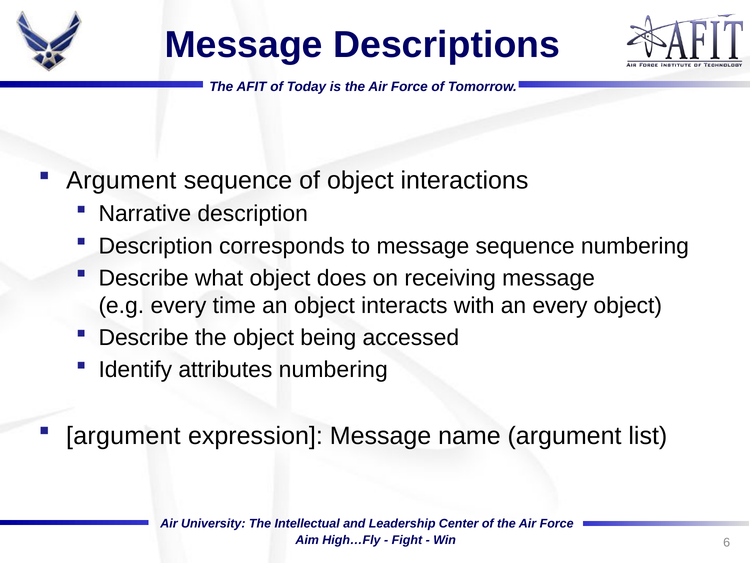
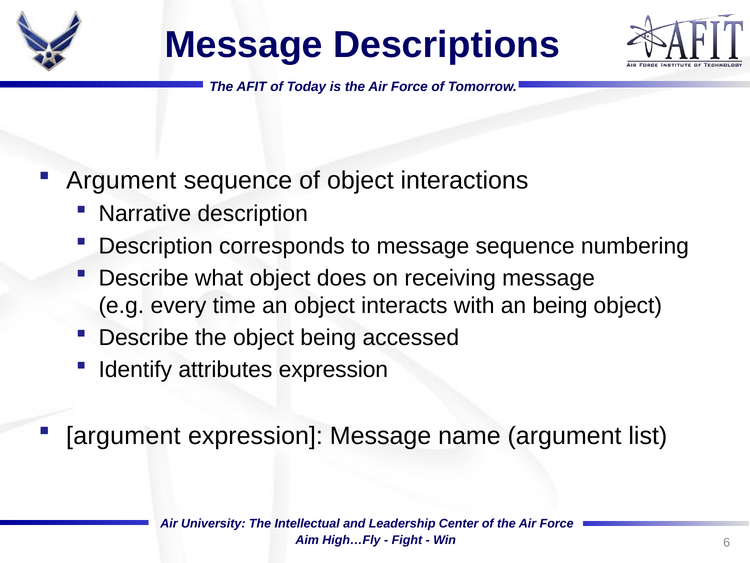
an every: every -> being (560, 305)
attributes numbering: numbering -> expression (333, 369)
